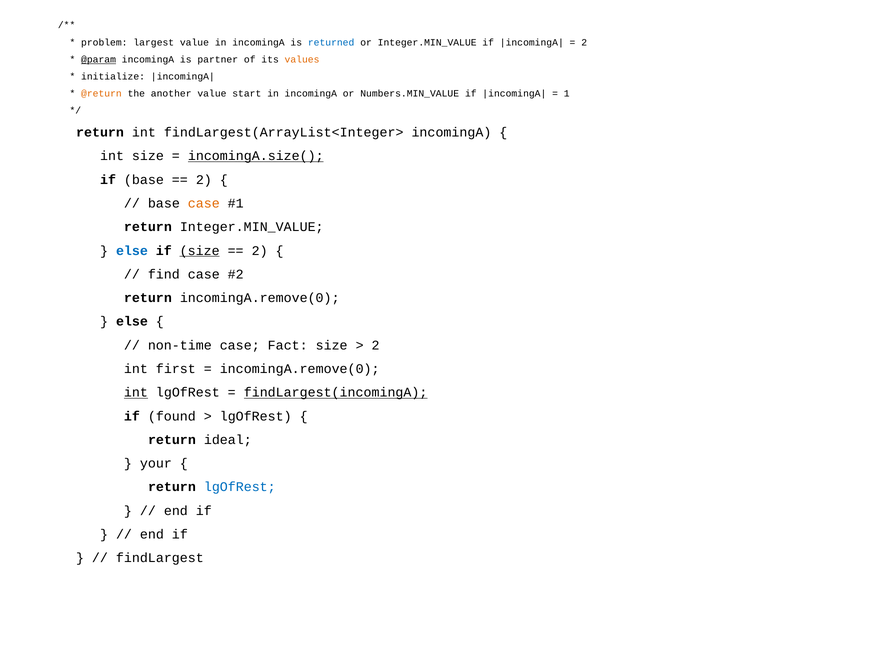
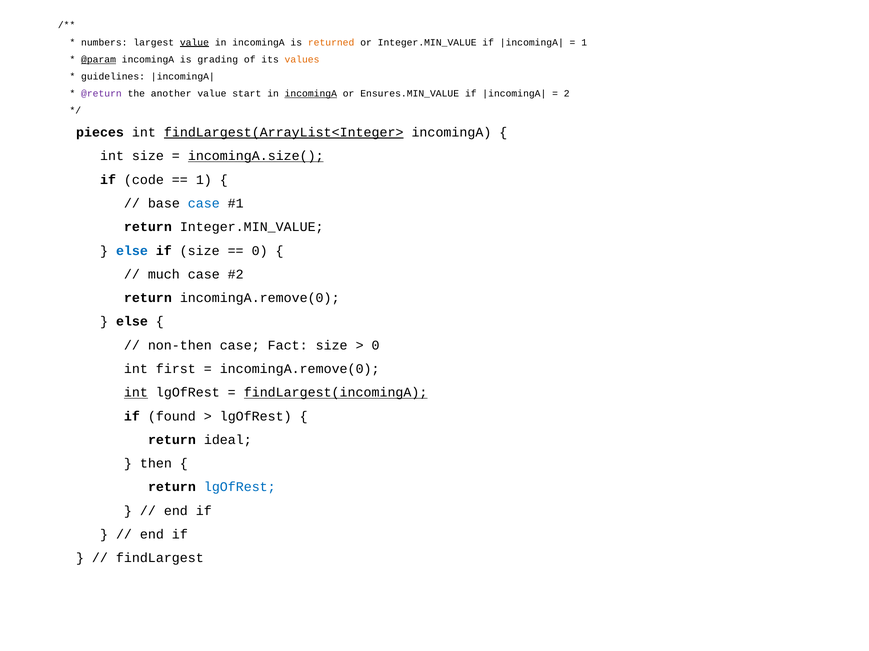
problem: problem -> numbers (104, 42)
value underline: none -> present (194, 42)
returned colour: blue -> orange (331, 42)
2: 2 -> 1 (584, 42)
partner: partner -> grading (218, 59)
initialize: initialize -> guidelines (113, 77)
@return colour: orange -> purple (101, 94)
incomingA underline: none -> present (311, 94)
Numbers.MIN_VALUE: Numbers.MIN_VALUE -> Ensures.MIN_VALUE (410, 94)
1: 1 -> 2 (567, 94)
return: return -> pieces (100, 133)
findLargest(ArrayList<Integer> underline: none -> present (284, 133)
if base: base -> code (144, 180)
2: 2 -> 1 (204, 180)
case colour: orange -> blue (204, 204)
size underline: present -> none (200, 251)
2: 2 -> 0 (260, 251)
find: find -> much (164, 275)
non-time: non-time -> non-then (180, 346)
2: 2 -> 0 (376, 346)
your: your -> then (156, 464)
